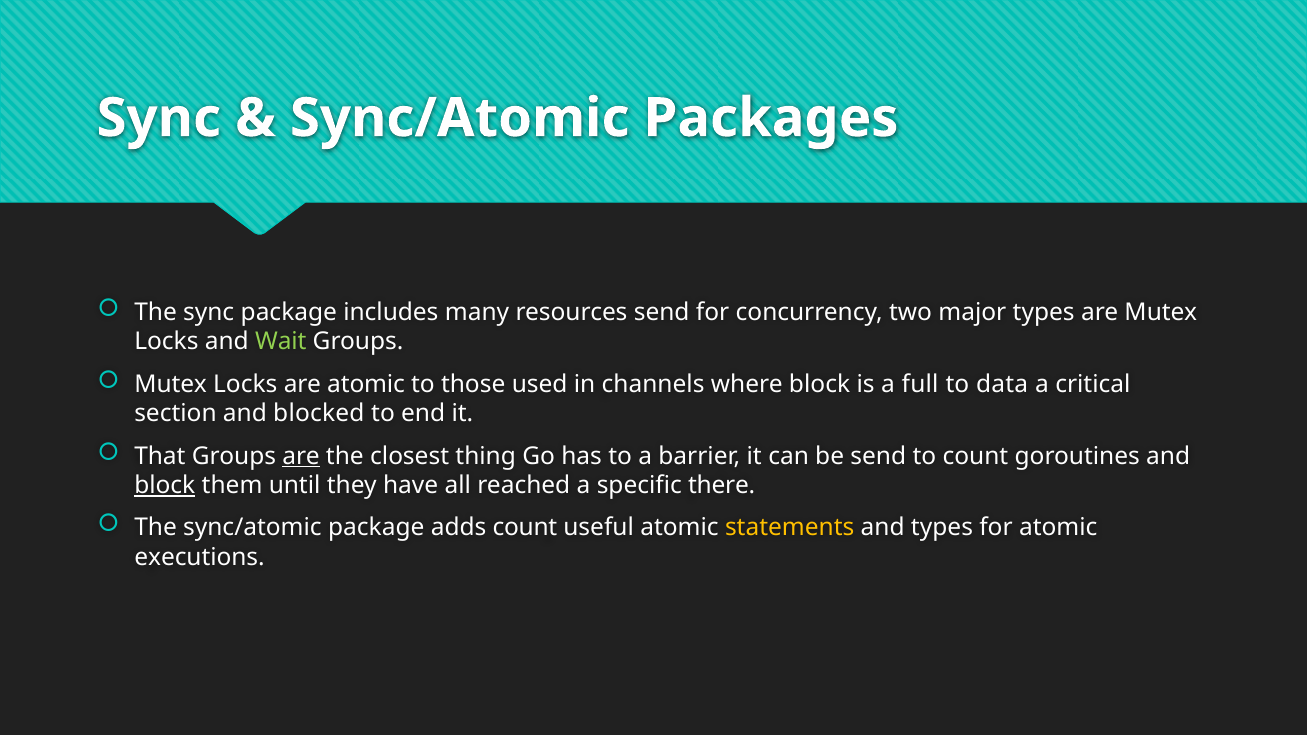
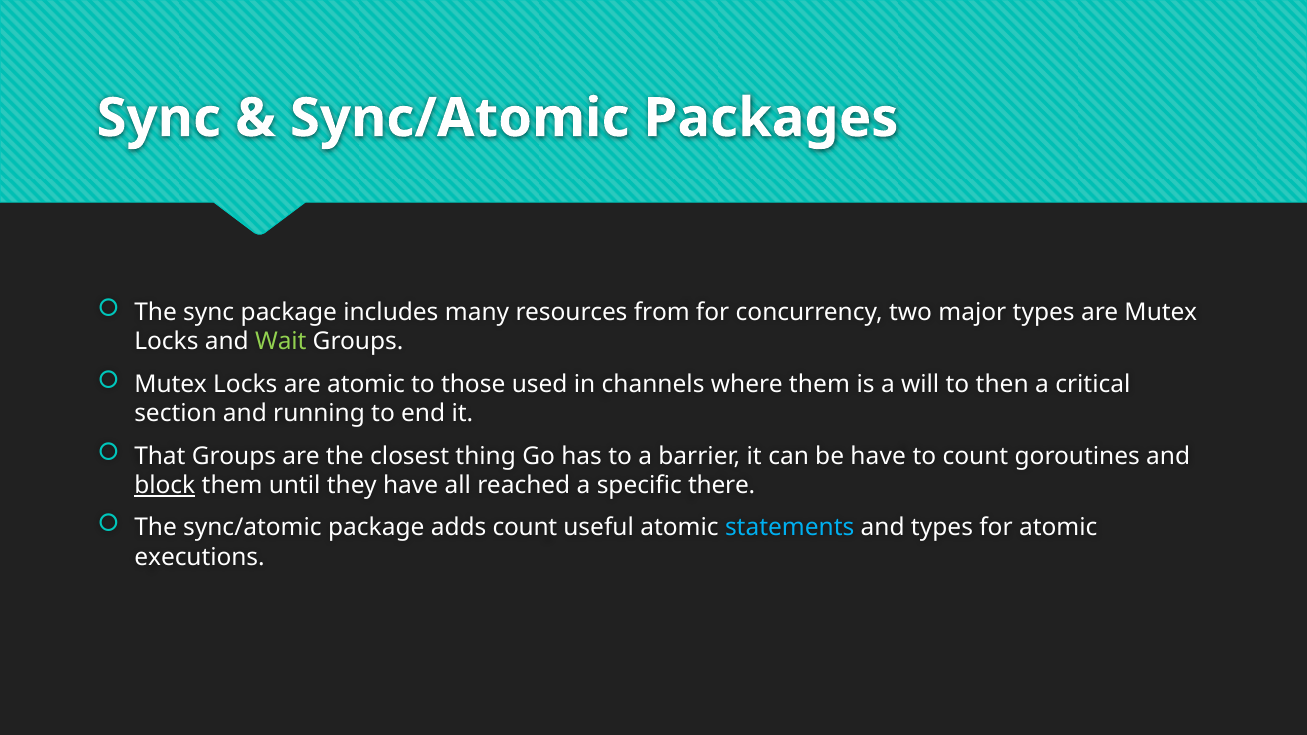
resources send: send -> from (662, 312)
where block: block -> them (820, 384)
full: full -> will (920, 384)
data: data -> then (1002, 384)
blocked: blocked -> running (319, 414)
are underline: present -> none (301, 456)
be send: send -> have (878, 456)
statements colour: yellow -> light blue (790, 528)
